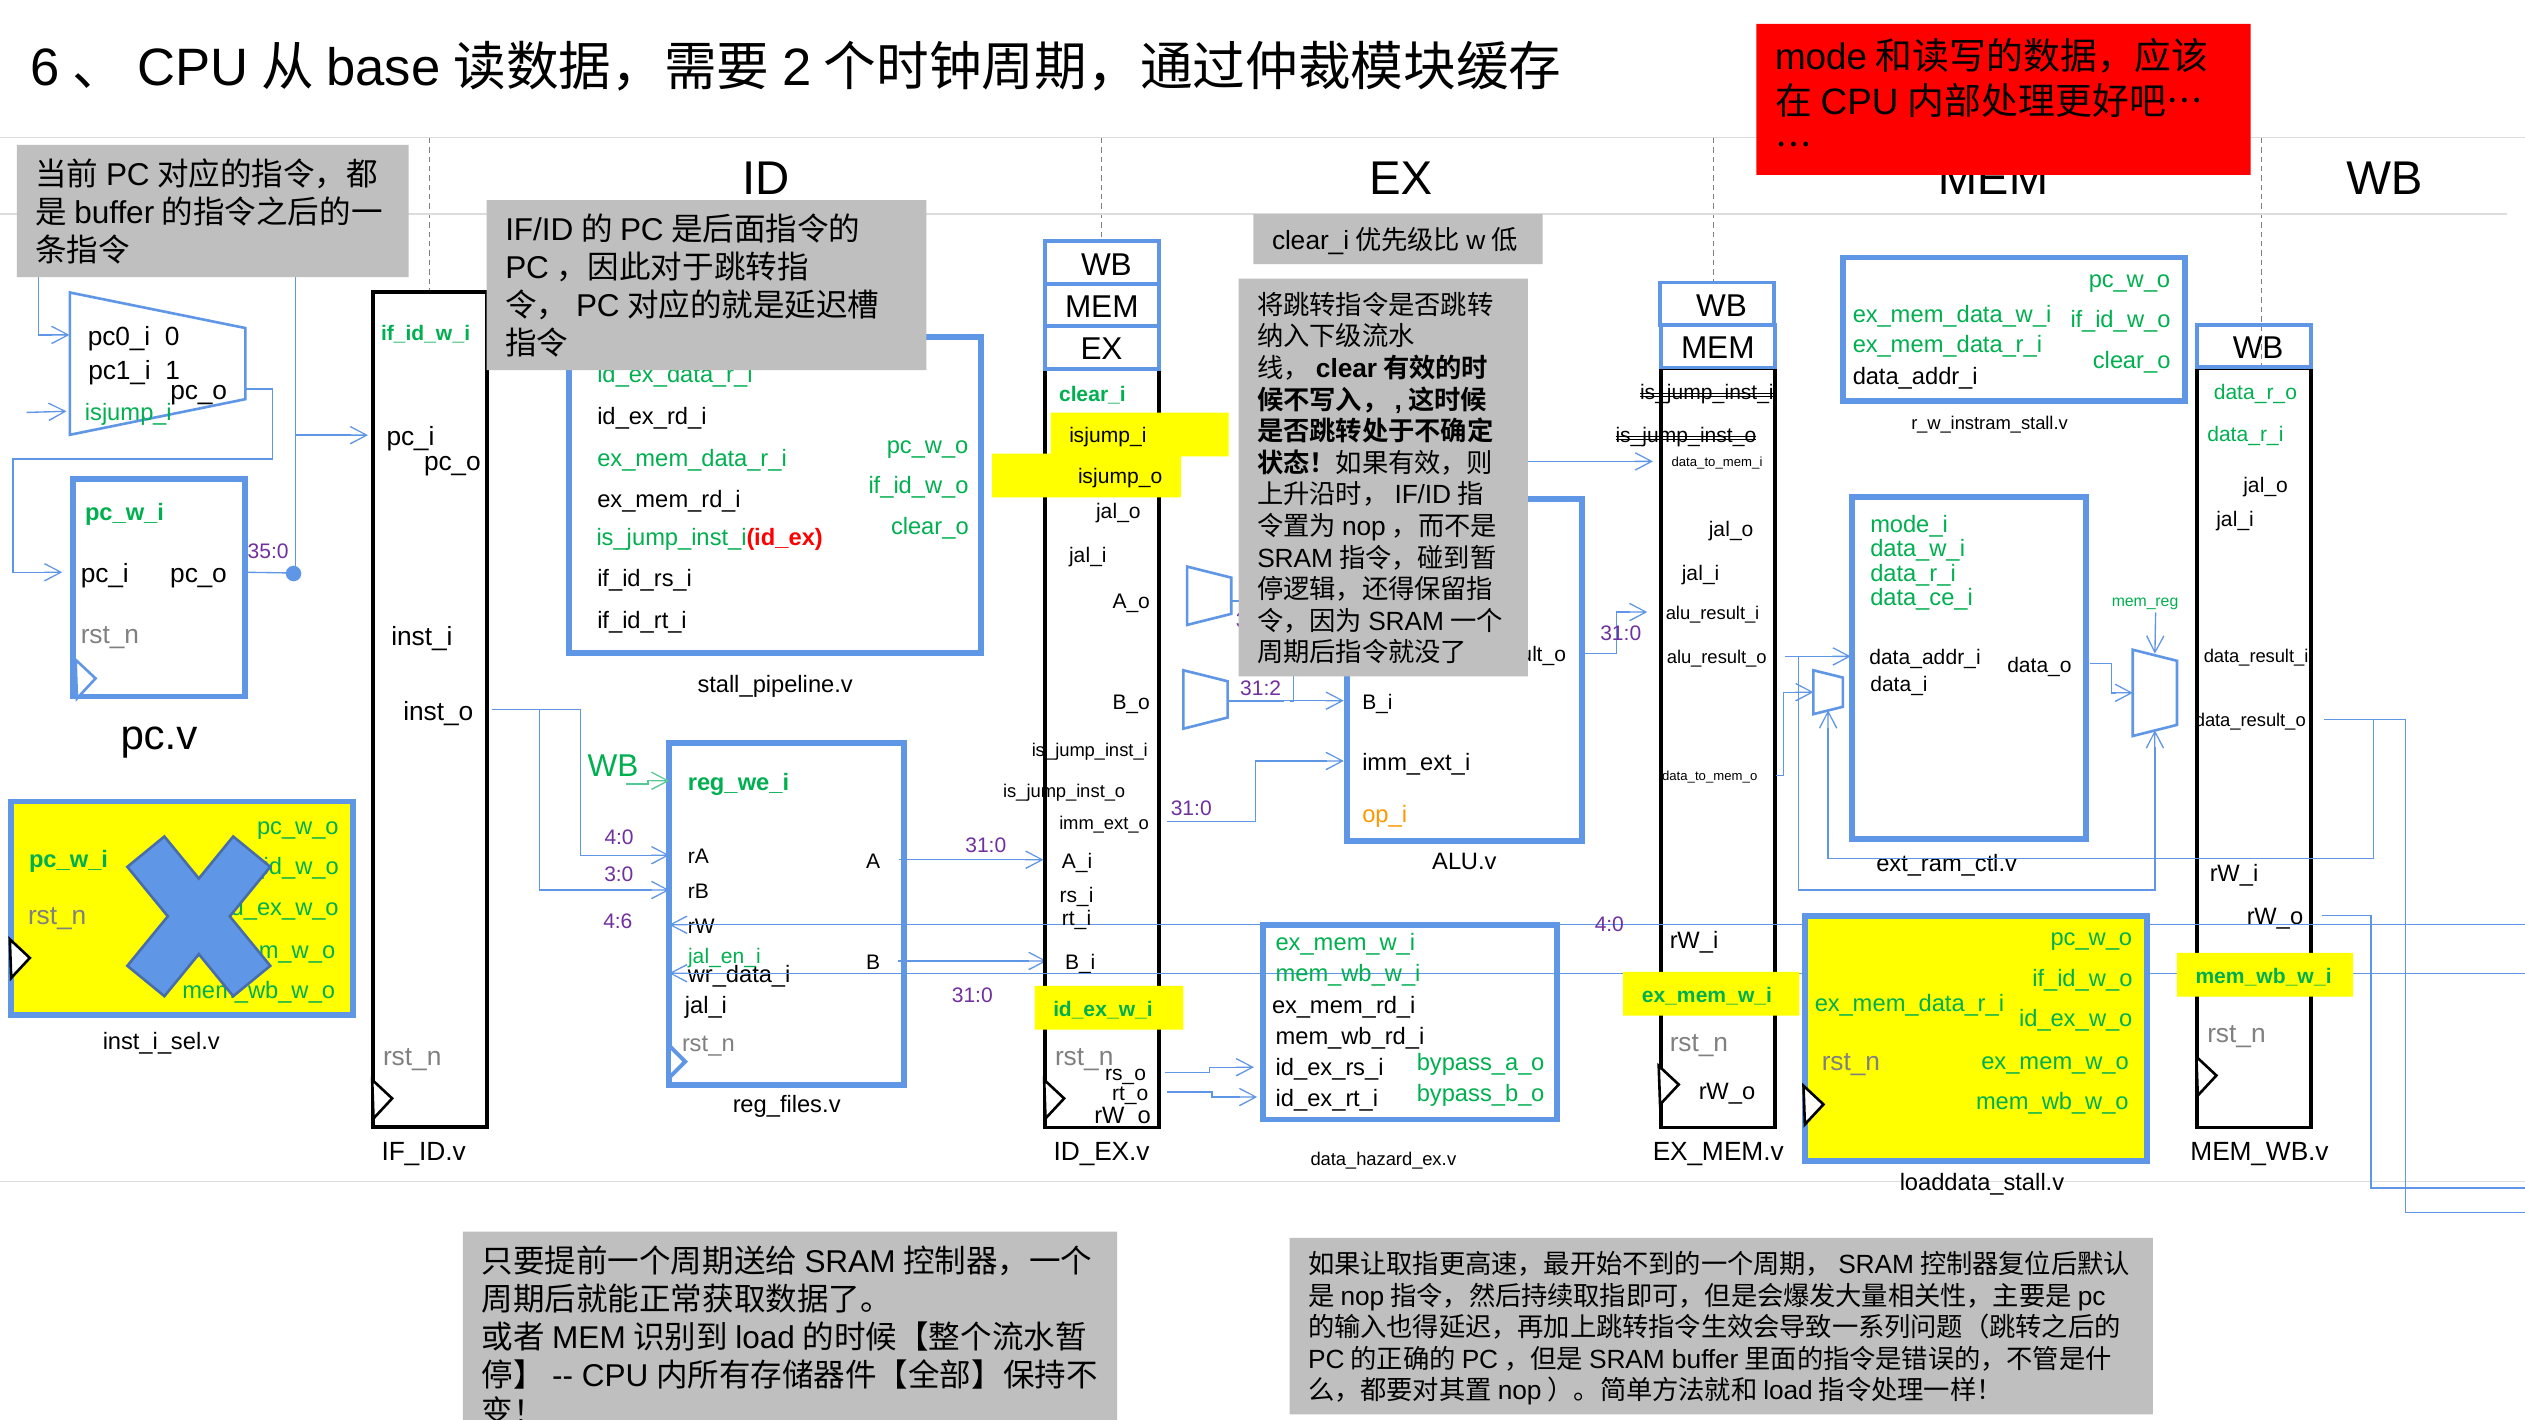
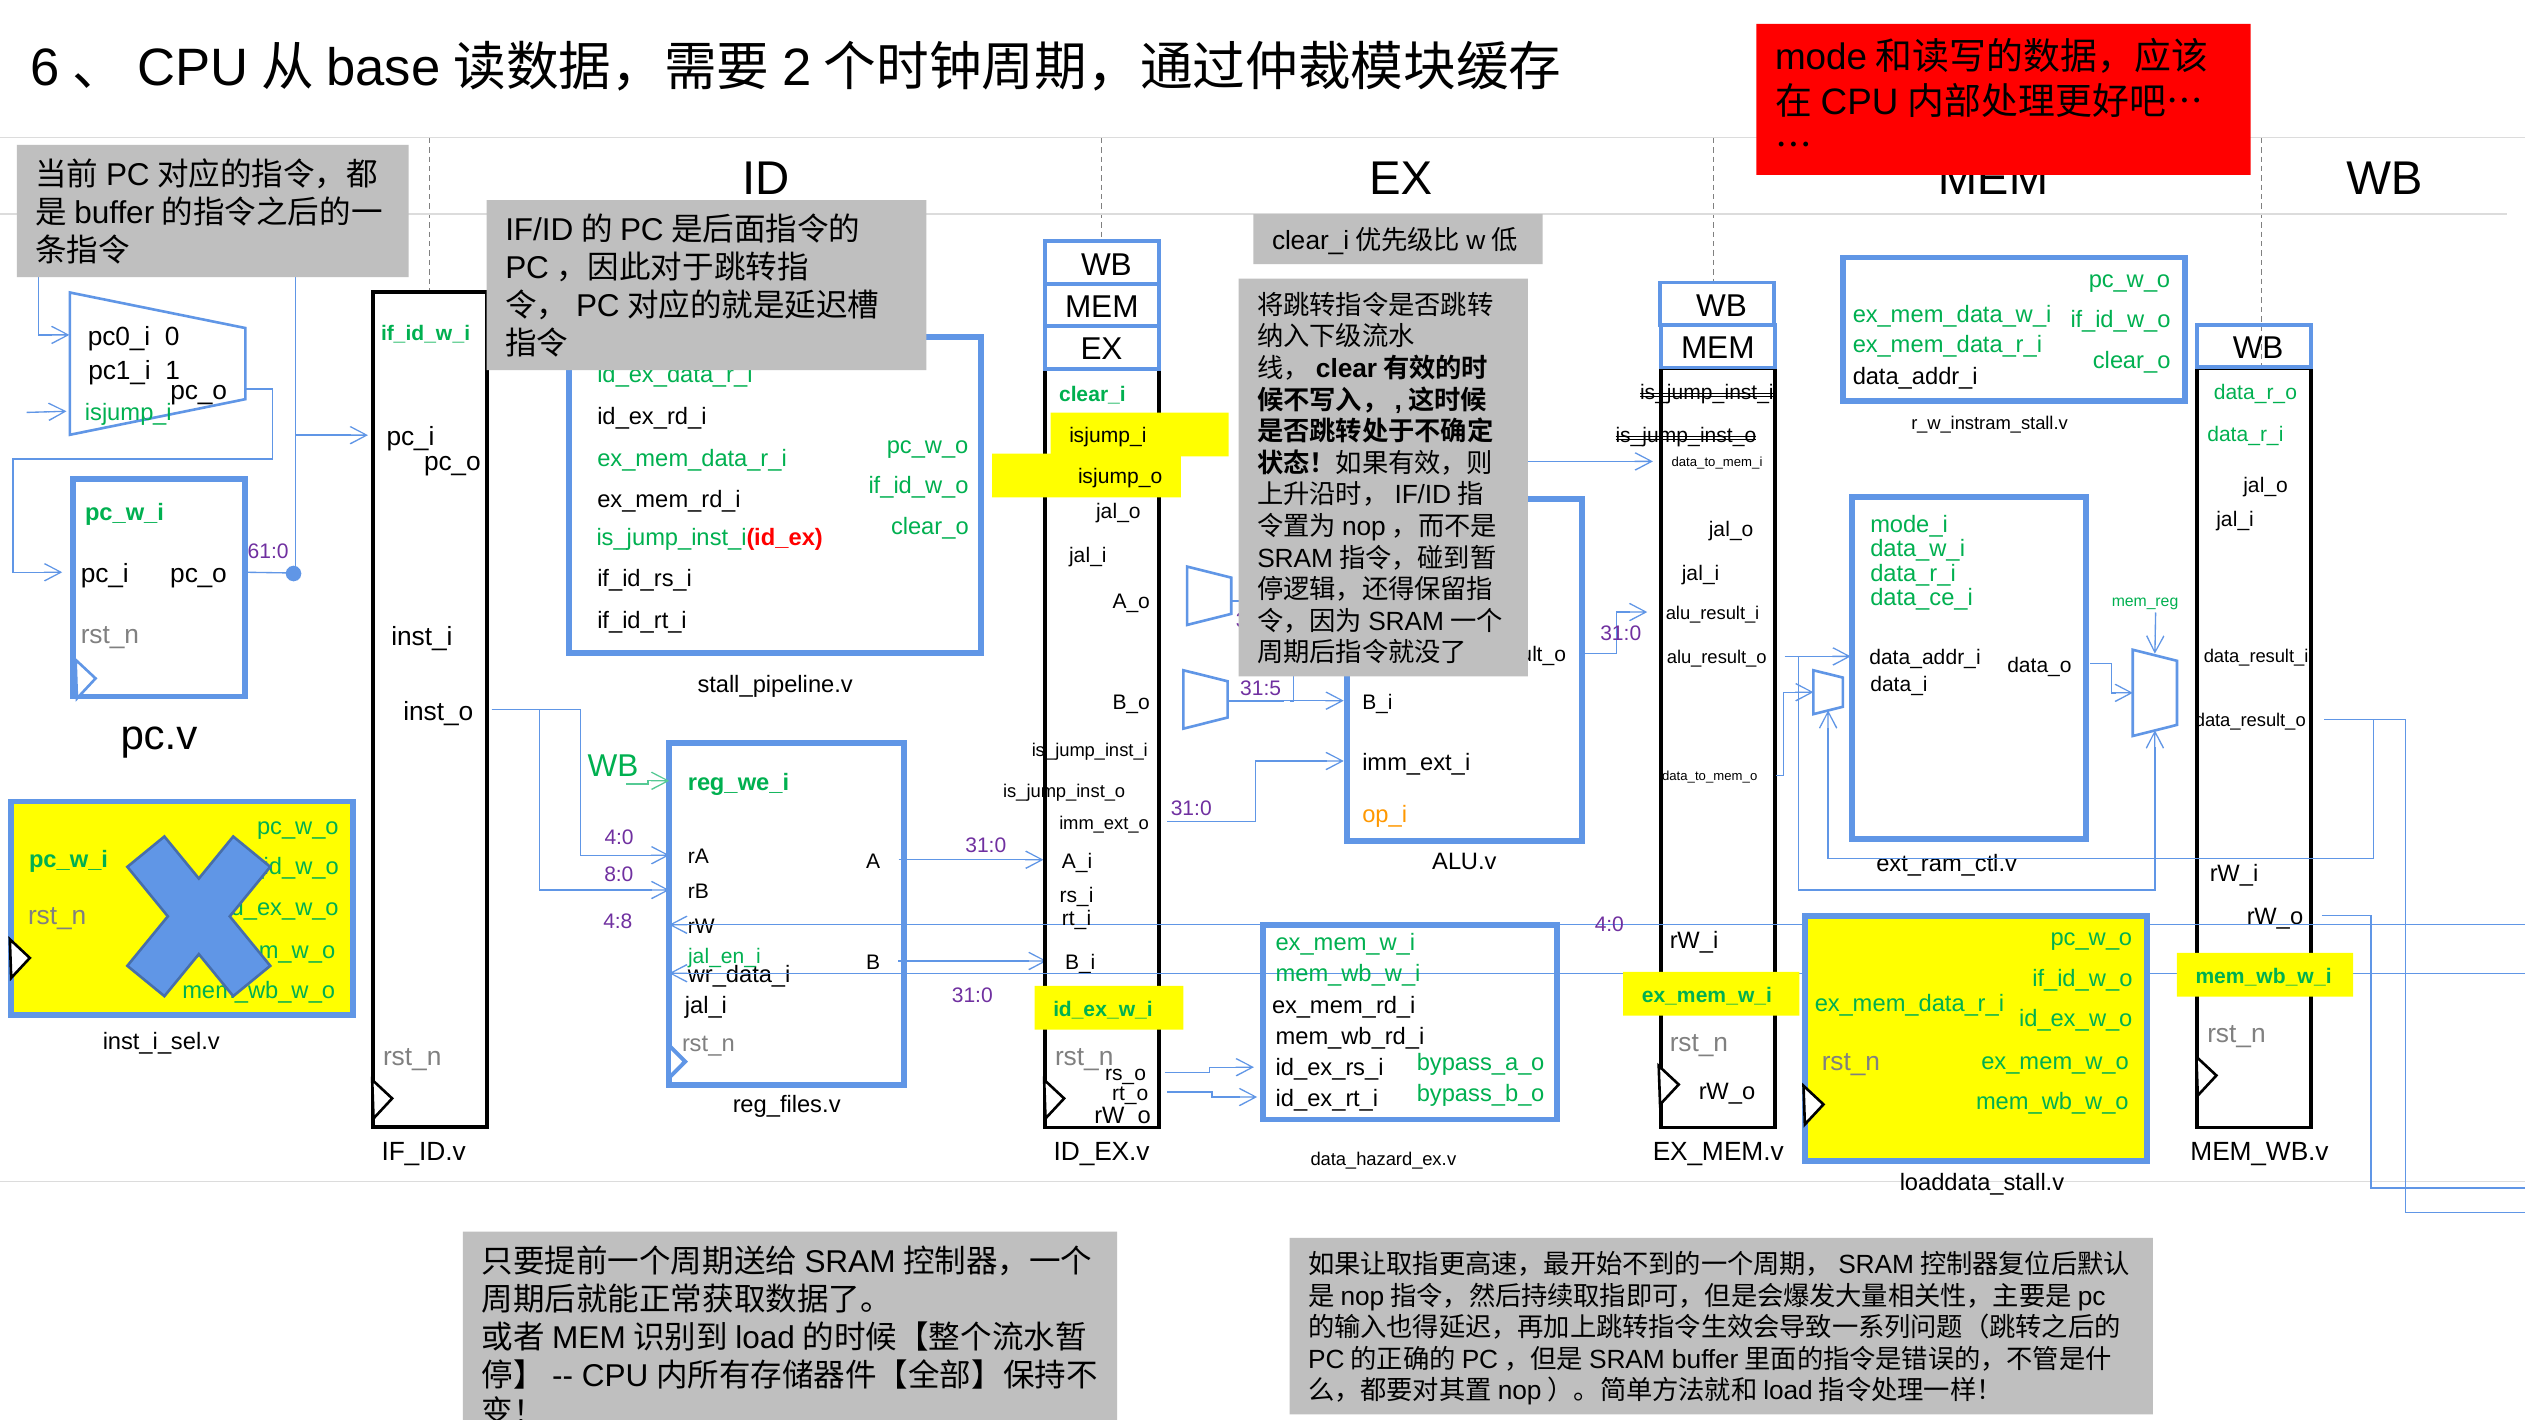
35:0: 35:0 -> 61:0 (268, 552)
31:2: 31:2 -> 31:5 (1261, 689)
3:0: 3:0 -> 8:0 (619, 875)
4:6: 4:6 -> 4:8 (618, 922)
